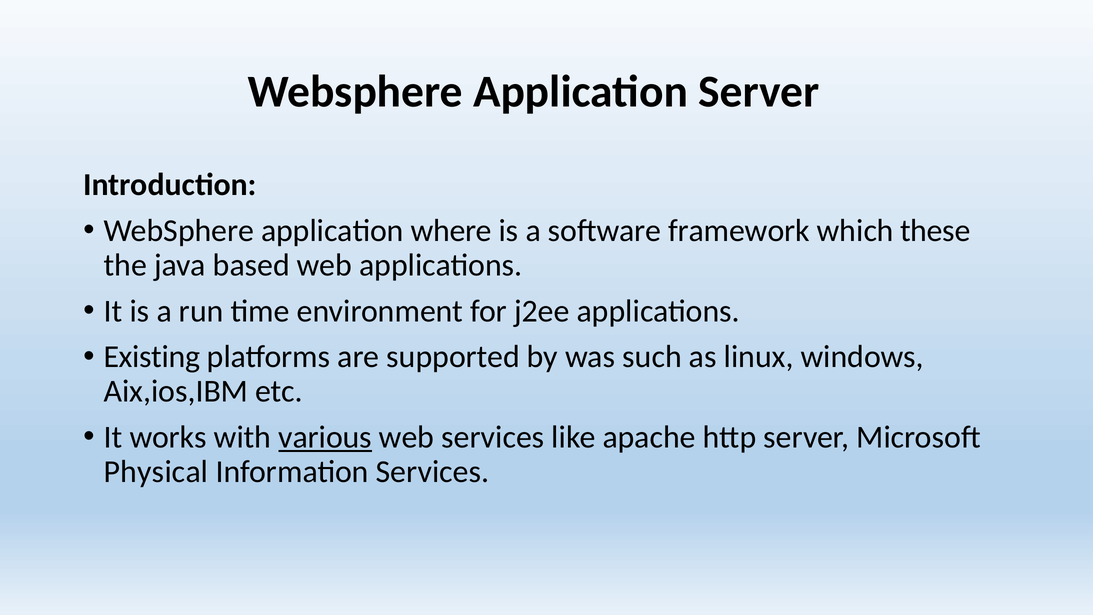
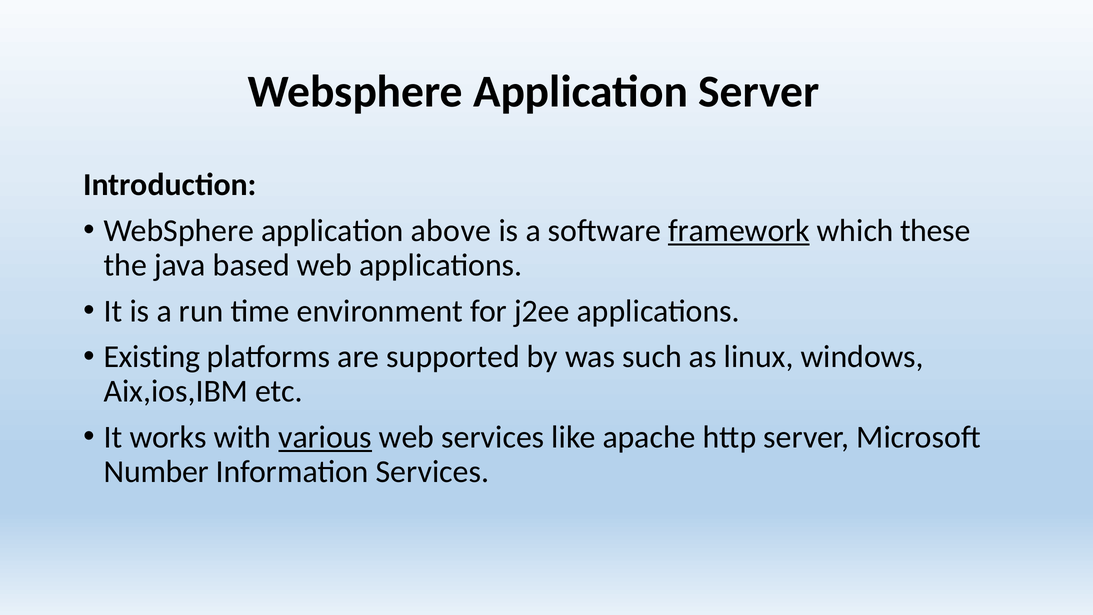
where: where -> above (451, 231)
framework underline: none -> present (739, 231)
Physical: Physical -> Number (156, 471)
